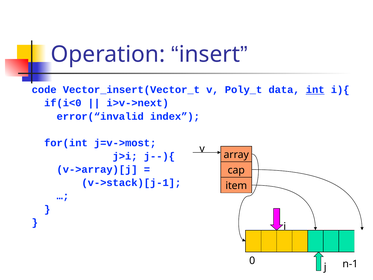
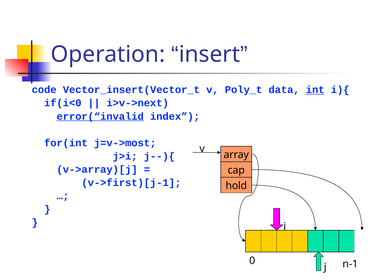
error(“invalid underline: none -> present (100, 116)
v->stack)[j-1: v->stack)[j-1 -> v->first)[j-1 (131, 183)
item: item -> hold (236, 186)
